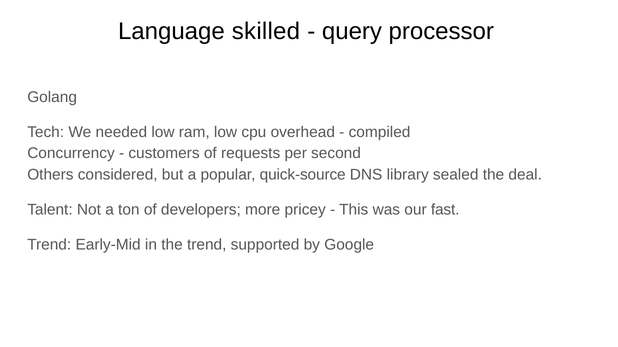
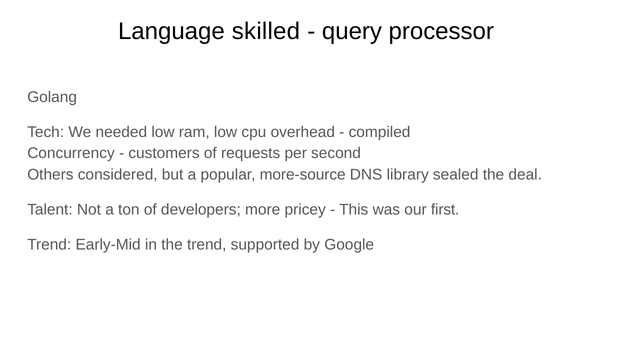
quick-source: quick-source -> more-source (303, 175)
fast: fast -> first (445, 210)
